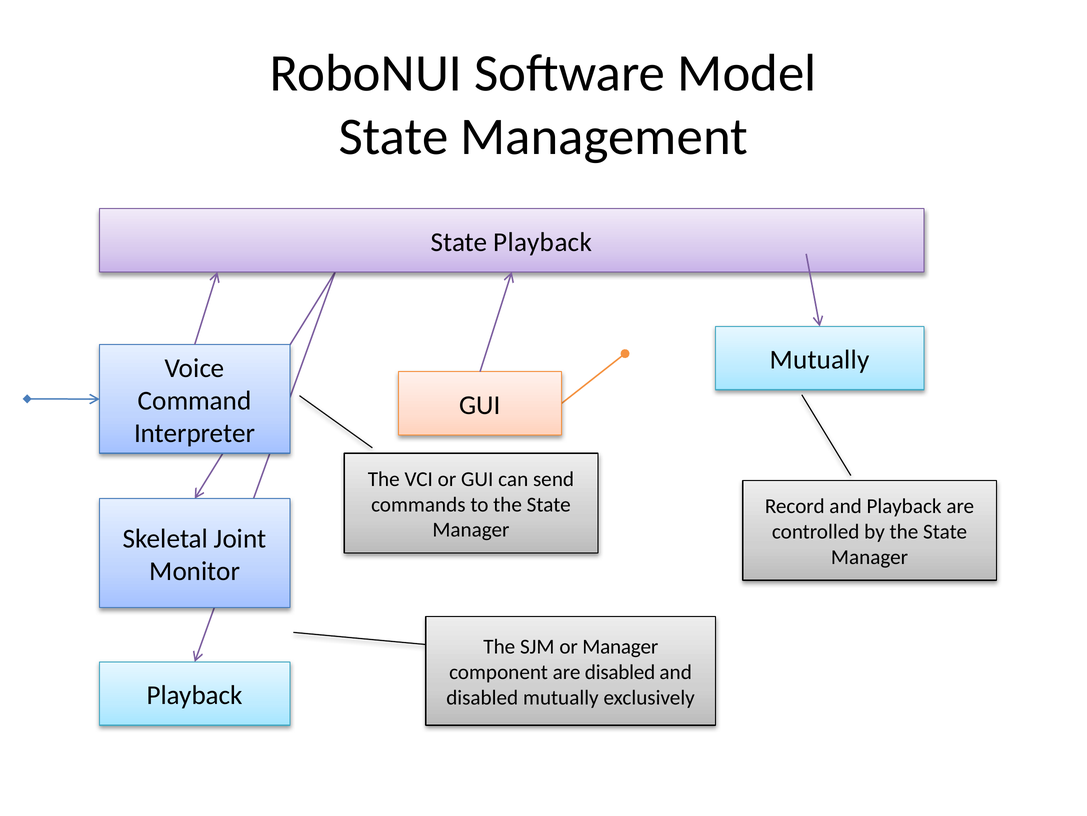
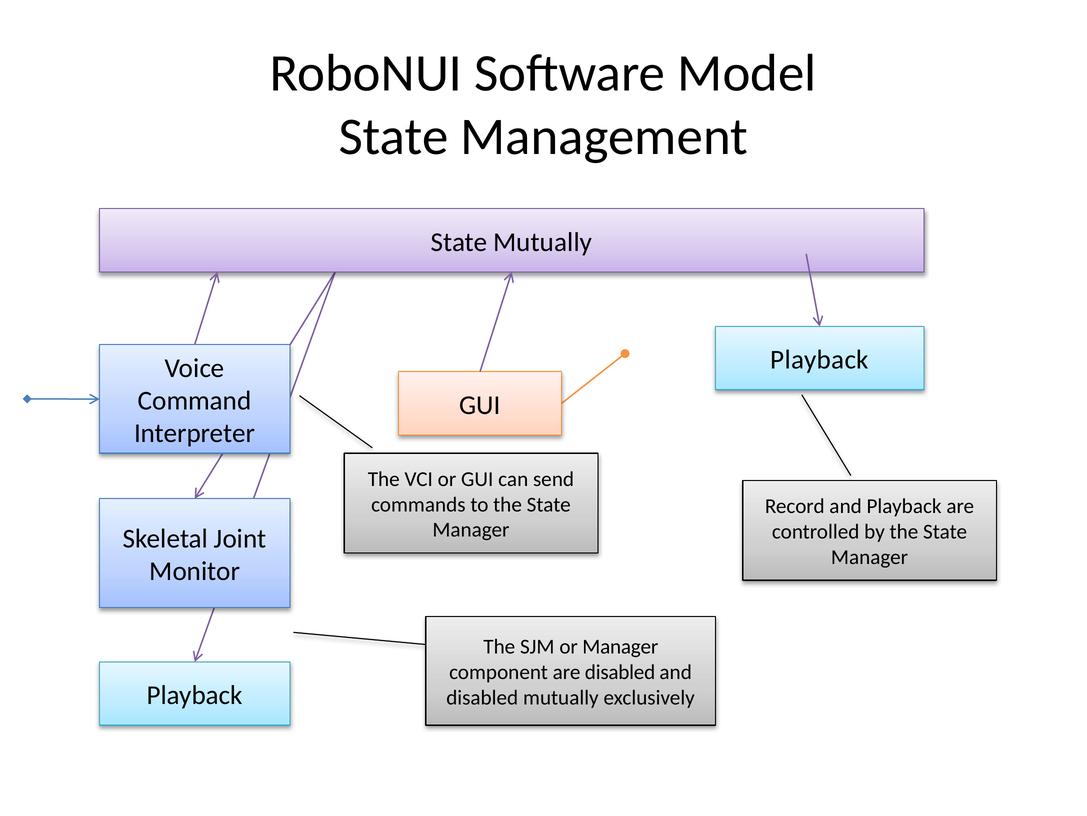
State Playback: Playback -> Mutually (543, 242)
Mutually: Mutually -> Playback (820, 360)
